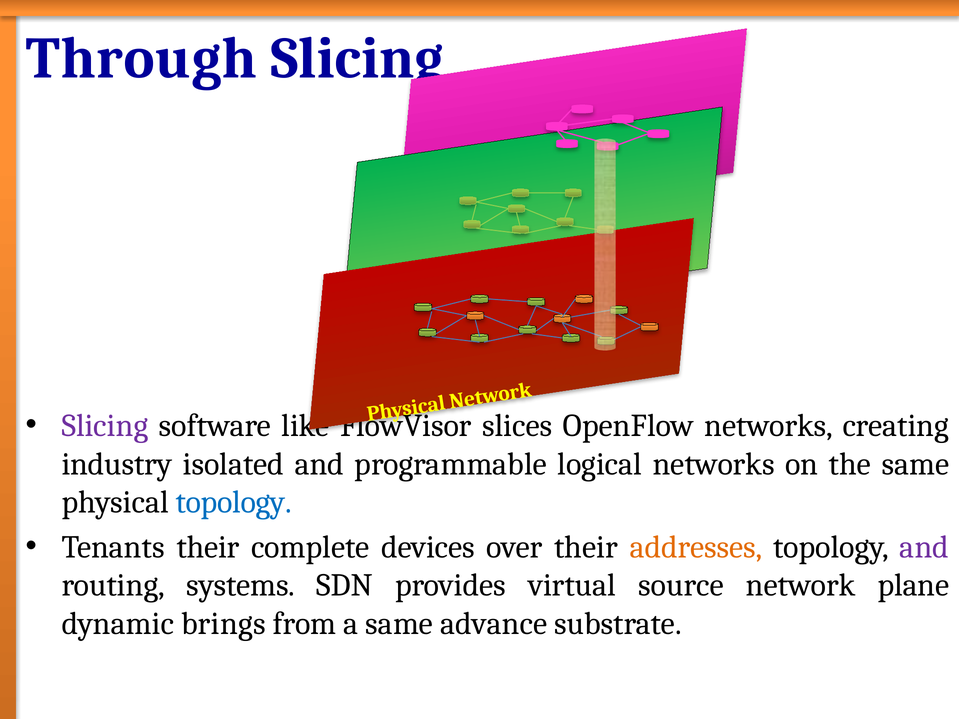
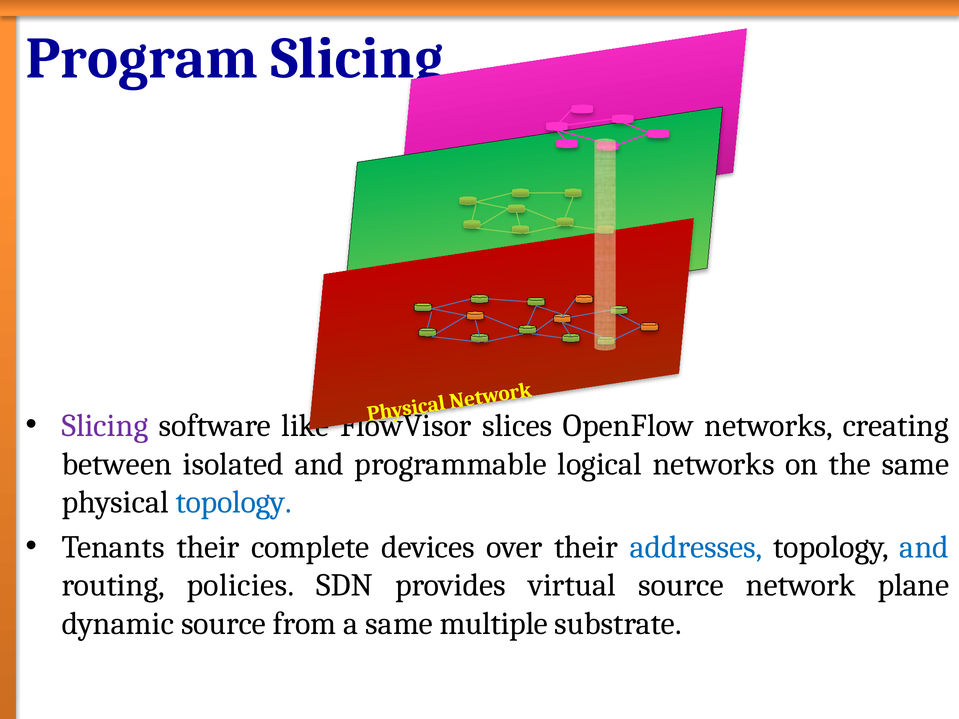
Through: Through -> Program (142, 58)
industry: industry -> between (117, 464)
addresses colour: orange -> blue (696, 547)
and colour: purple -> blue (924, 547)
systems: systems -> policies (240, 586)
dynamic brings: brings -> source (224, 624)
advance: advance -> multiple (494, 624)
